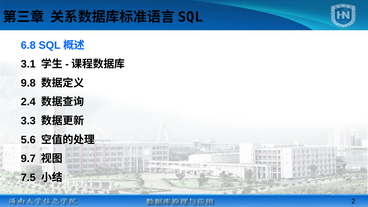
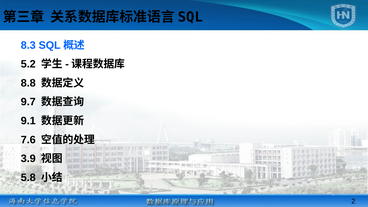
6.8: 6.8 -> 8.3 (28, 45)
3.1: 3.1 -> 5.2 (28, 64)
9.8: 9.8 -> 8.8 (28, 83)
2.4: 2.4 -> 9.7 (28, 102)
3.3: 3.3 -> 9.1 (28, 121)
5.6: 5.6 -> 7.6 (28, 140)
9.7: 9.7 -> 3.9 (28, 159)
7.5: 7.5 -> 5.8 (28, 178)
